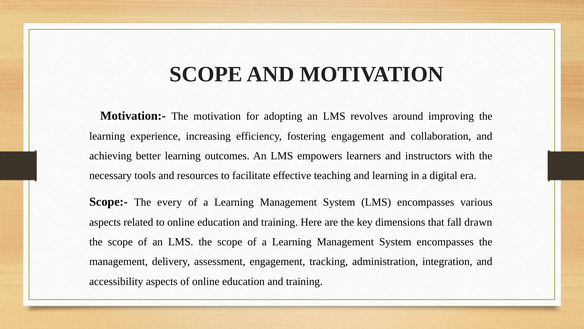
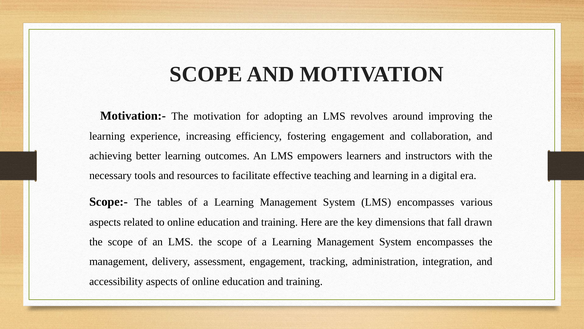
every: every -> tables (170, 202)
